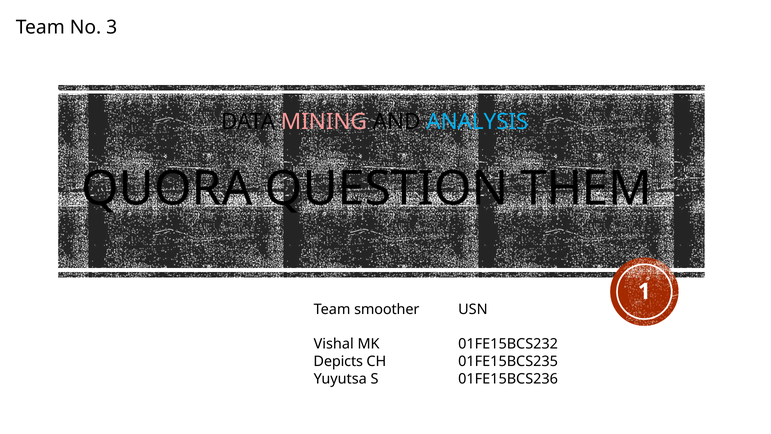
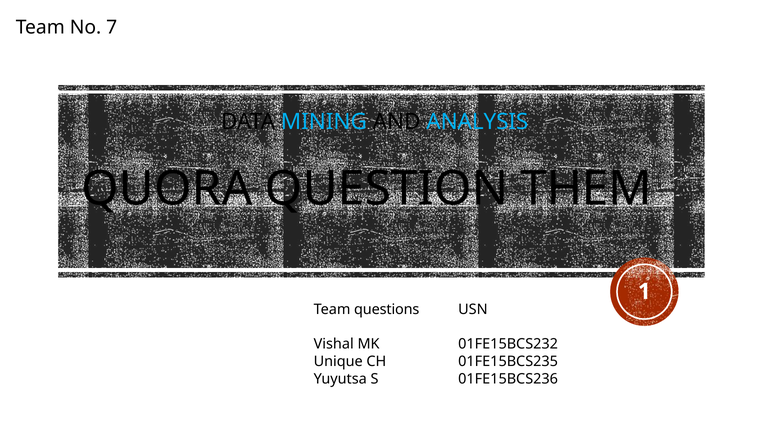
3: 3 -> 7 (112, 27)
MINING colour: pink -> light blue (324, 122)
smoother: smoother -> questions (387, 309)
Depicts: Depicts -> Unique (338, 361)
